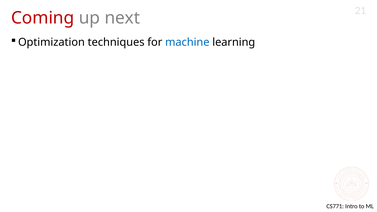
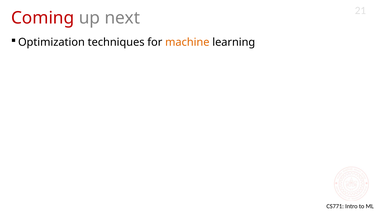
machine colour: blue -> orange (187, 42)
